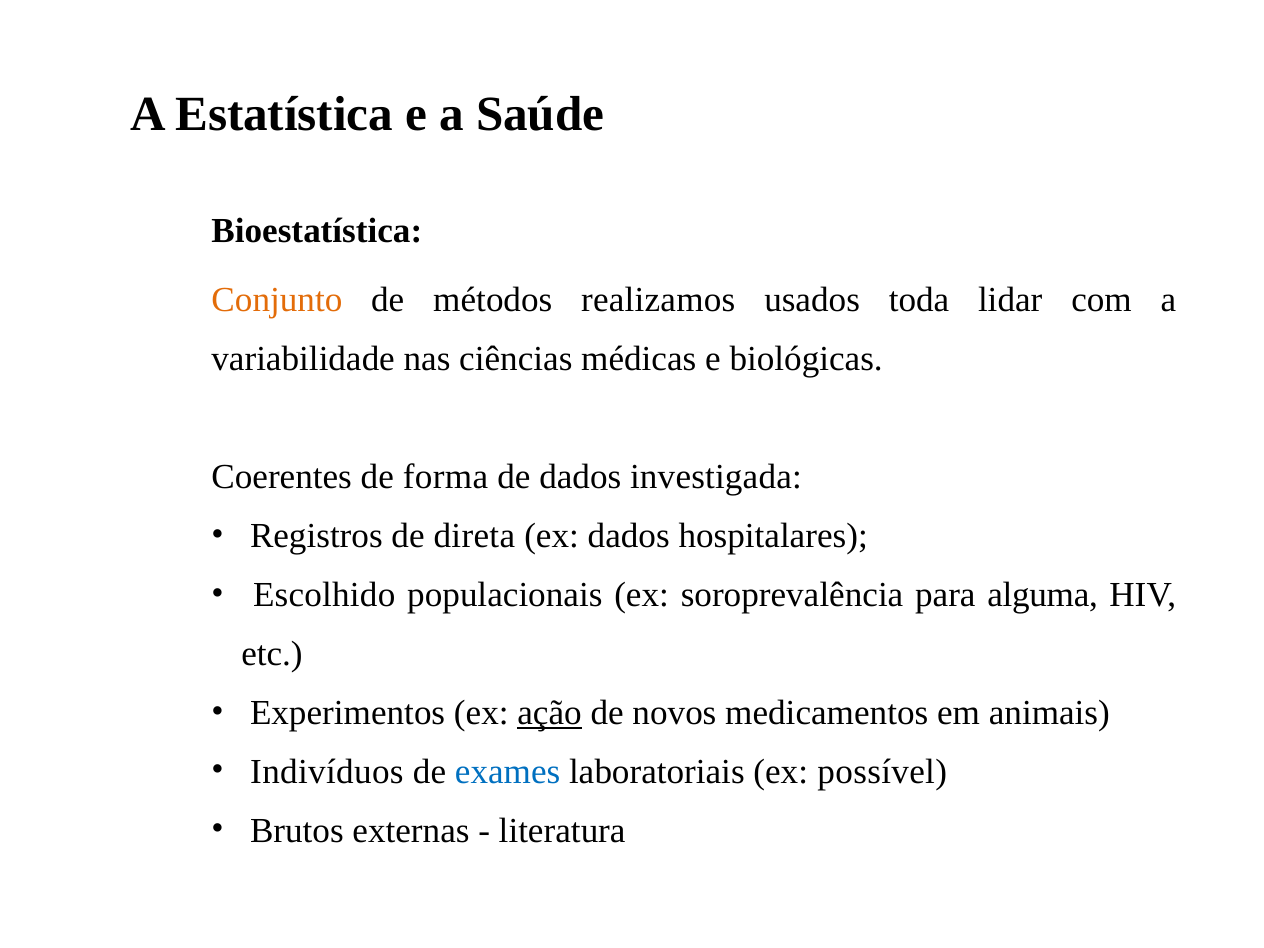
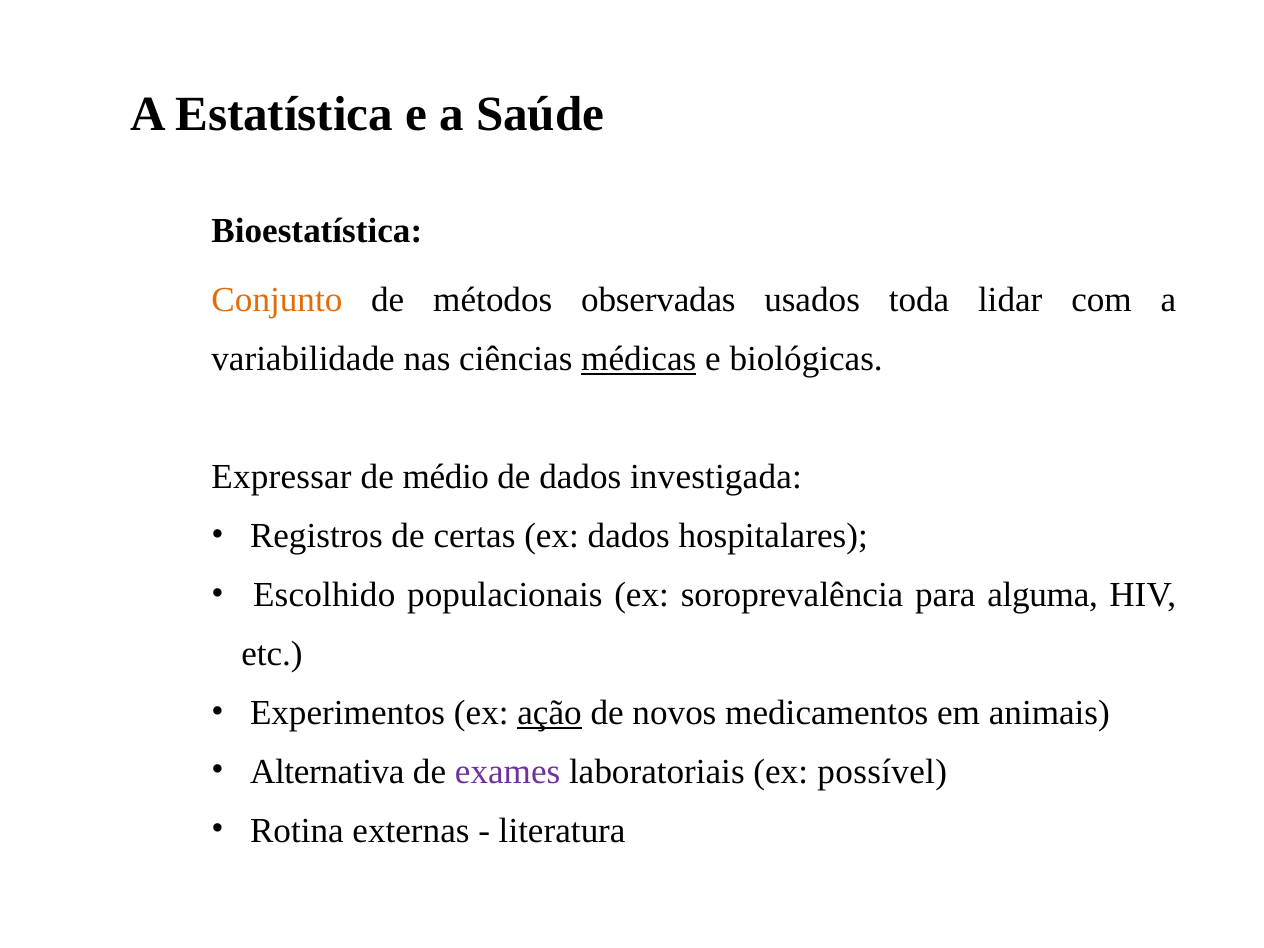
realizamos: realizamos -> observadas (658, 300)
médicas underline: none -> present (639, 359)
Coerentes: Coerentes -> Expressar (282, 477)
forma: forma -> médio (446, 477)
direta: direta -> certas (474, 536)
Indivíduos: Indivíduos -> Alternativa (327, 772)
exames colour: blue -> purple (508, 772)
Brutos: Brutos -> Rotina (297, 831)
